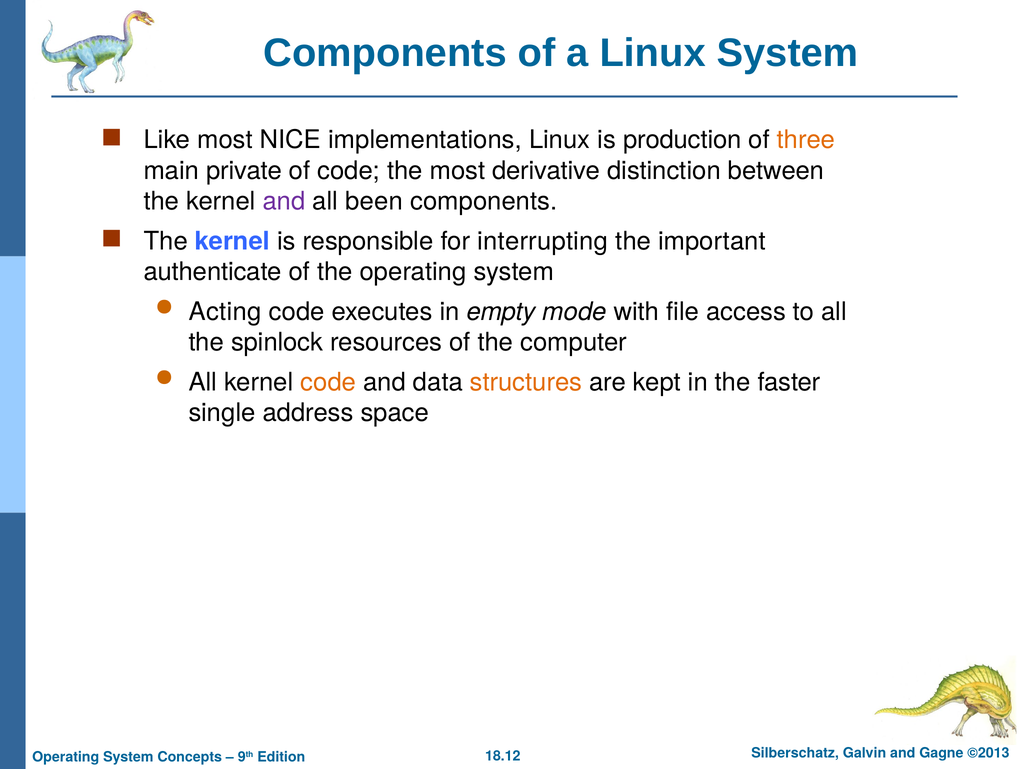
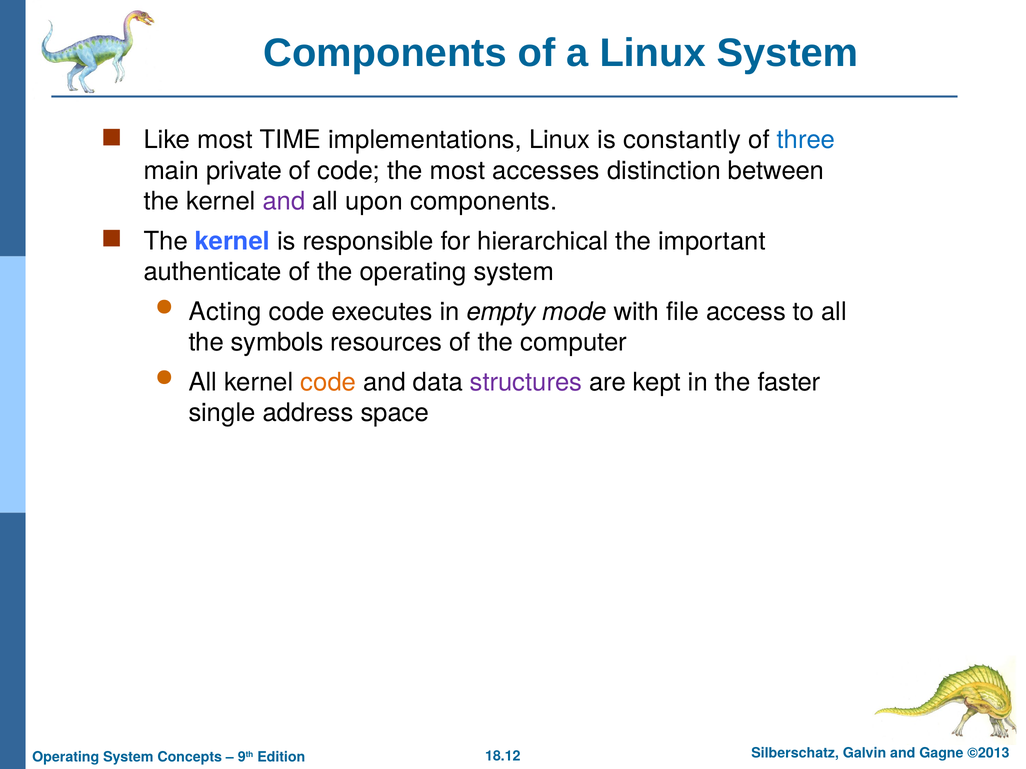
NICE: NICE -> TIME (290, 140)
production: production -> constantly (682, 140)
three colour: orange -> blue (806, 140)
derivative: derivative -> accesses (546, 171)
been: been -> upon (374, 202)
interrupting: interrupting -> hierarchical (543, 241)
spinlock: spinlock -> symbols (277, 343)
structures colour: orange -> purple (526, 382)
